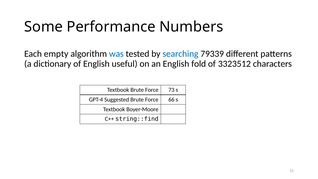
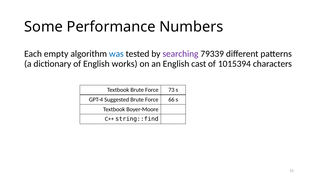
searching colour: blue -> purple (180, 54)
useful: useful -> works (125, 64)
fold: fold -> cast (199, 64)
3323512: 3323512 -> 1015394 (234, 64)
